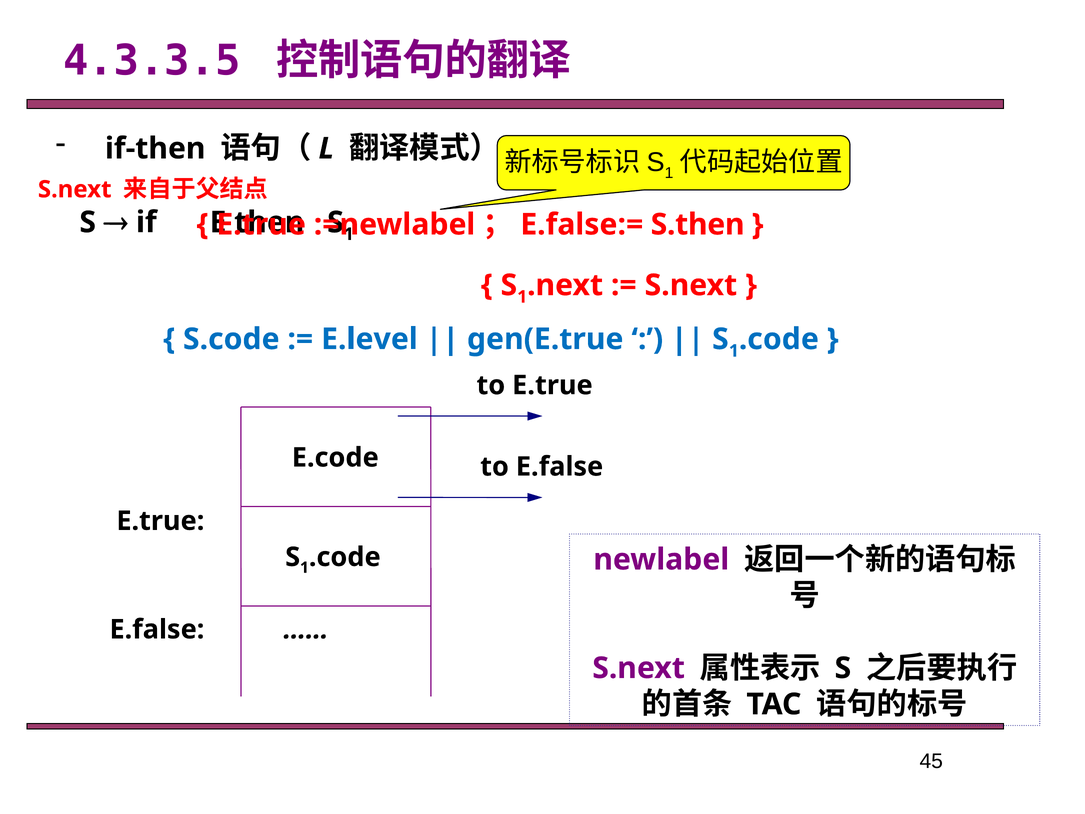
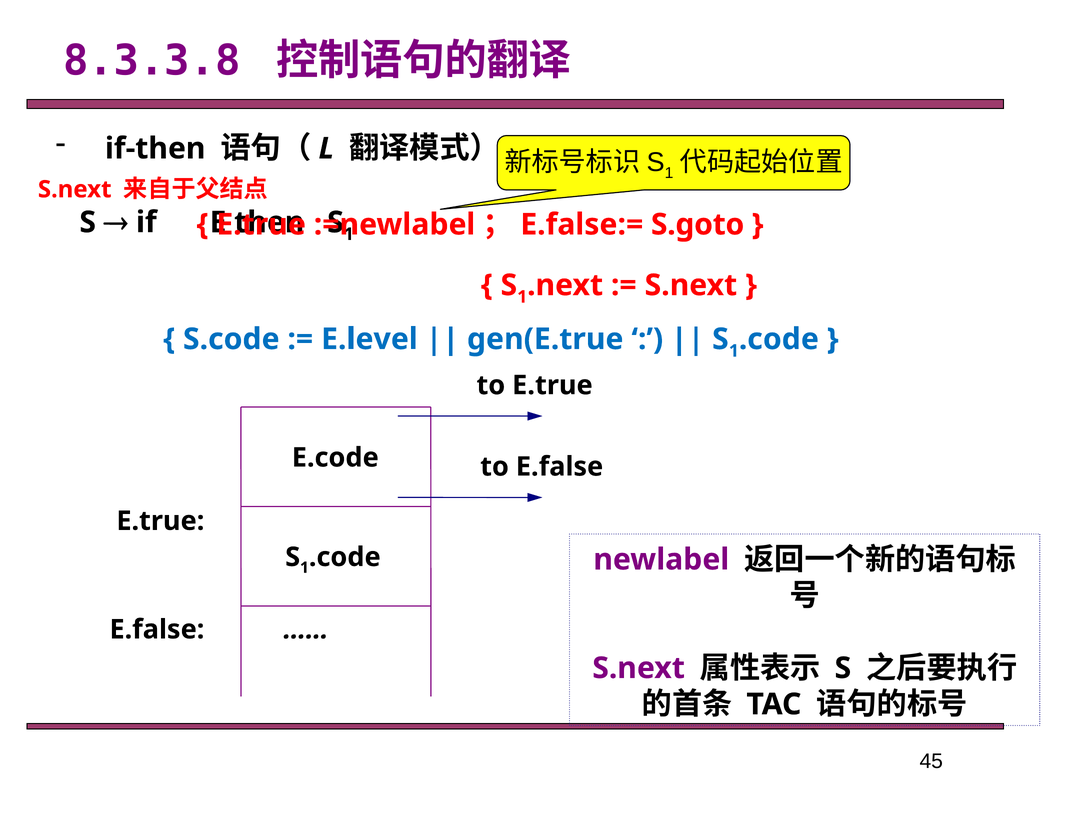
4.3.3.5: 4.3.3.5 -> 8.3.3.8 (152, 61)
S.then: S.then -> S.goto (698, 224)
